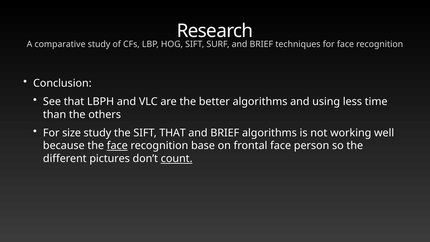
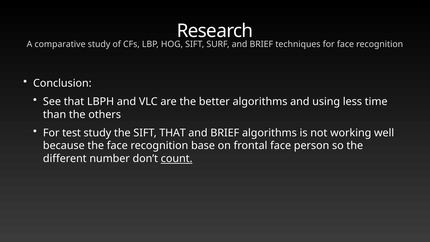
size: size -> test (72, 133)
face underline: present -> none (117, 146)
pictures: pictures -> number (110, 159)
